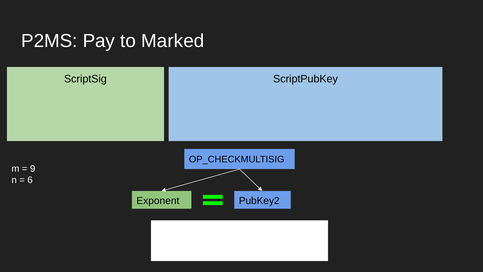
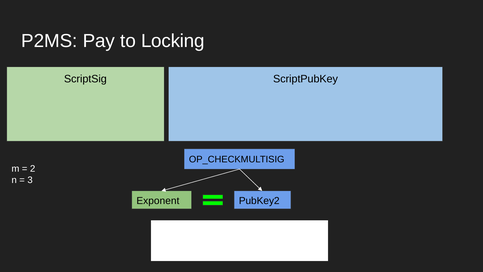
Marked: Marked -> Locking (173, 41)
9: 9 -> 2 (33, 169)
6: 6 -> 3 (30, 180)
